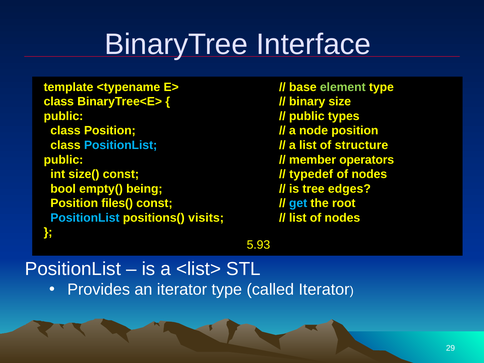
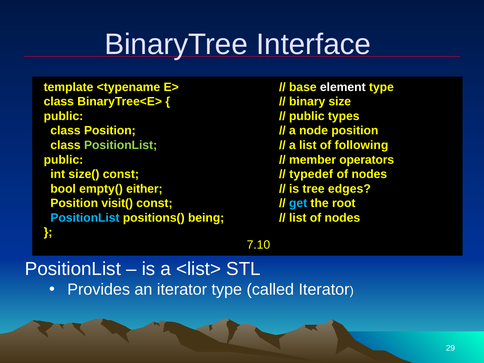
element colour: light green -> white (343, 87)
PositionList colour: light blue -> light green (121, 145)
structure: structure -> following (361, 145)
being: being -> either (144, 189)
files(: files( -> visit( (117, 203)
visits: visits -> being (206, 218)
5.93: 5.93 -> 7.10 (258, 245)
